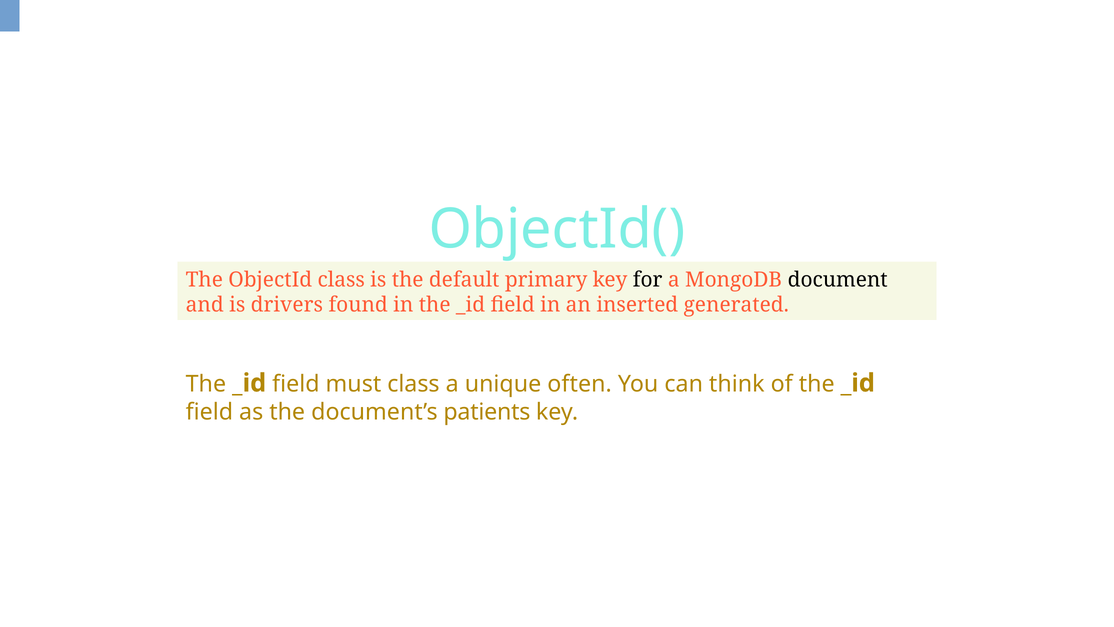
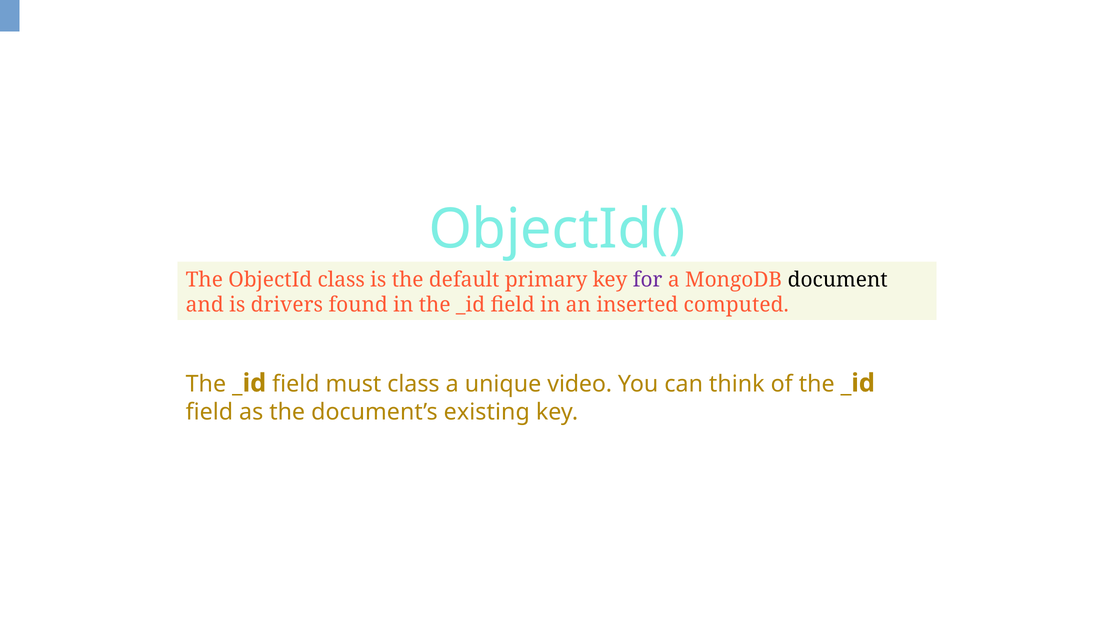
for colour: black -> purple (648, 280)
generated: generated -> computed (736, 305)
often: often -> video (580, 384)
patients: patients -> existing (487, 412)
